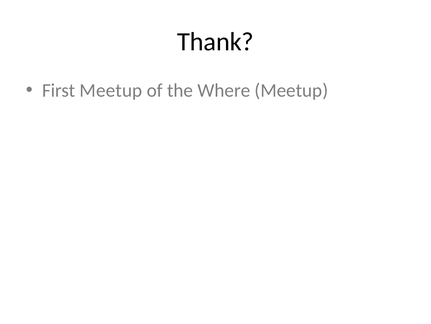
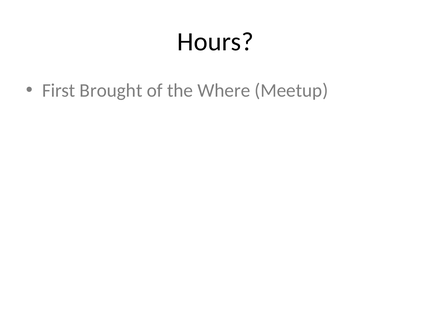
Thank: Thank -> Hours (215, 42)
First Meetup: Meetup -> Brought (111, 90)
